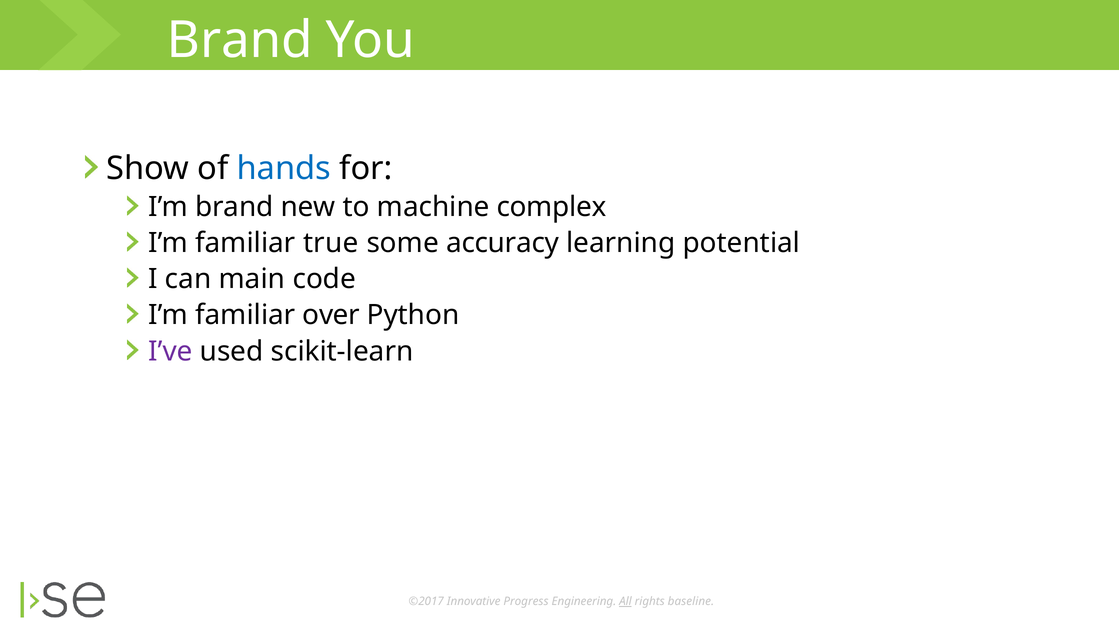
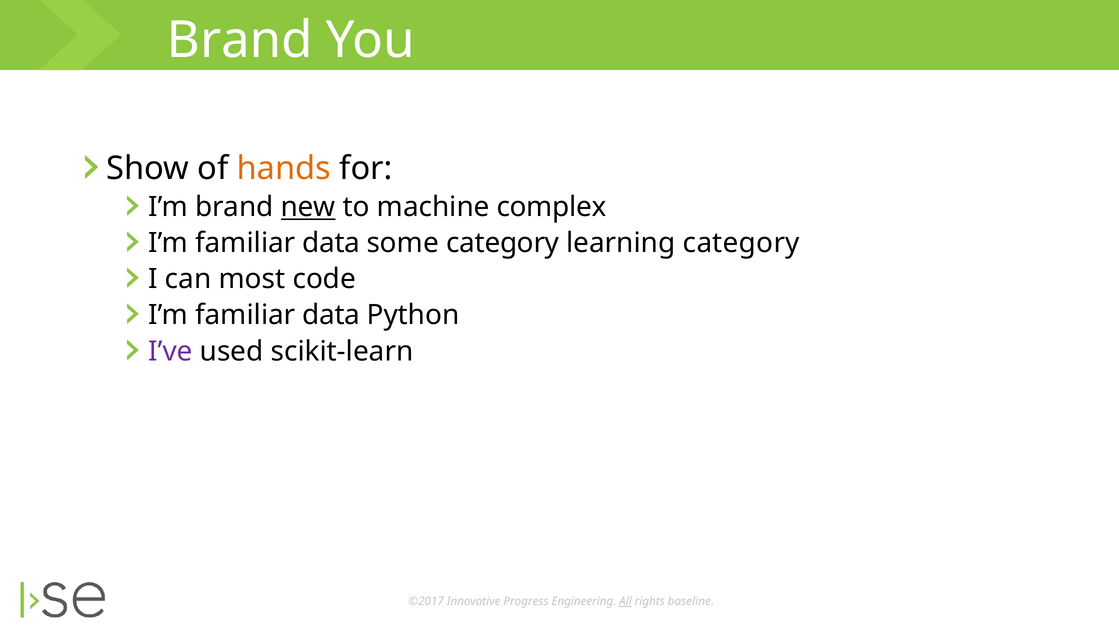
hands colour: blue -> orange (284, 168)
new underline: none -> present (308, 207)
true: true -> data (331, 243)
some accuracy: accuracy -> category (503, 243)
learning potential: potential -> category (741, 243)
main: main -> most (252, 279)
over: over -> data (331, 315)
